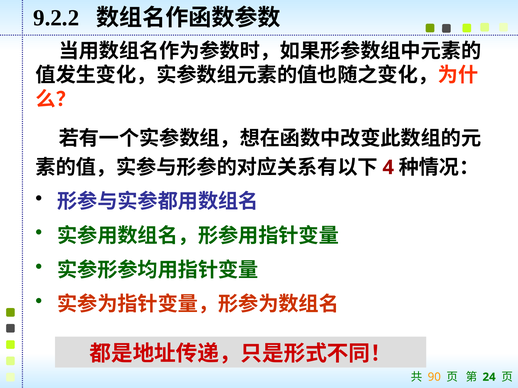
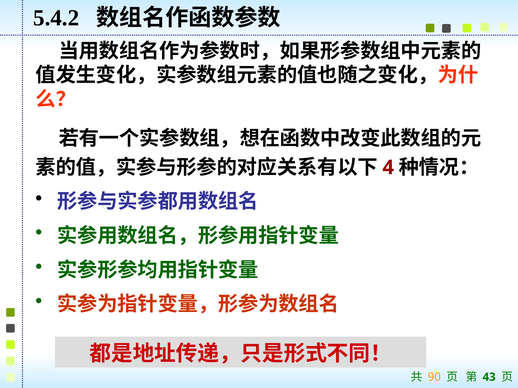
9.2.2: 9.2.2 -> 5.4.2 (56, 18)
24: 24 -> 43 (489, 377)
